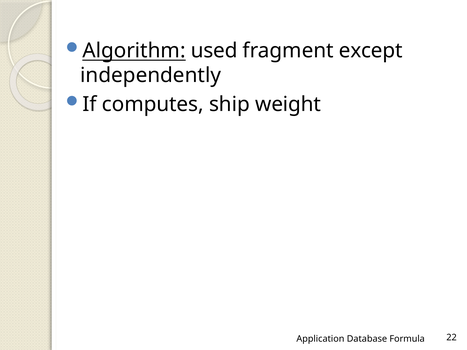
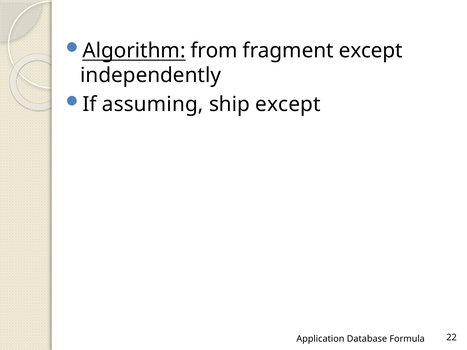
used: used -> from (214, 51)
computes: computes -> assuming (153, 104)
ship weight: weight -> except (288, 104)
